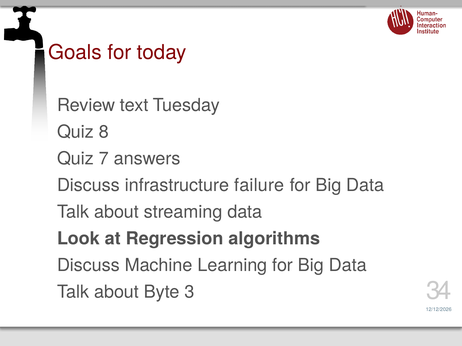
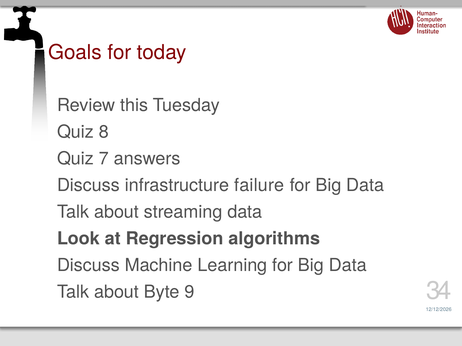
text: text -> this (134, 105)
3: 3 -> 9 (189, 292)
